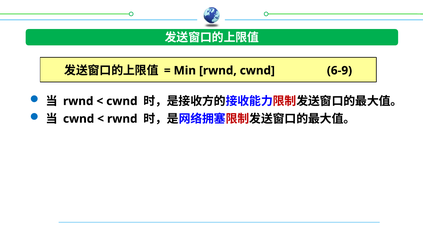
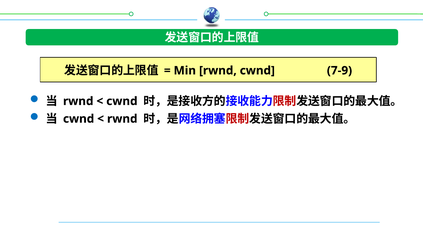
6-9: 6-9 -> 7-9 (339, 71)
